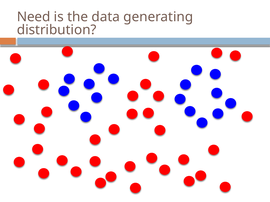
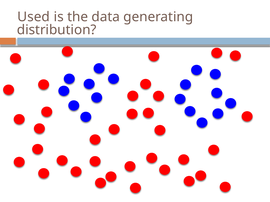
Need: Need -> Used (34, 17)
